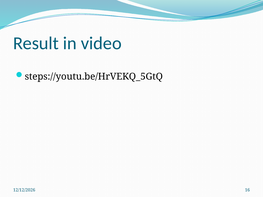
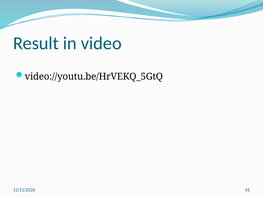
steps://youtu.be/HrVEKQ_5GtQ: steps://youtu.be/HrVEKQ_5GtQ -> video://youtu.be/HrVEKQ_5GtQ (94, 77)
